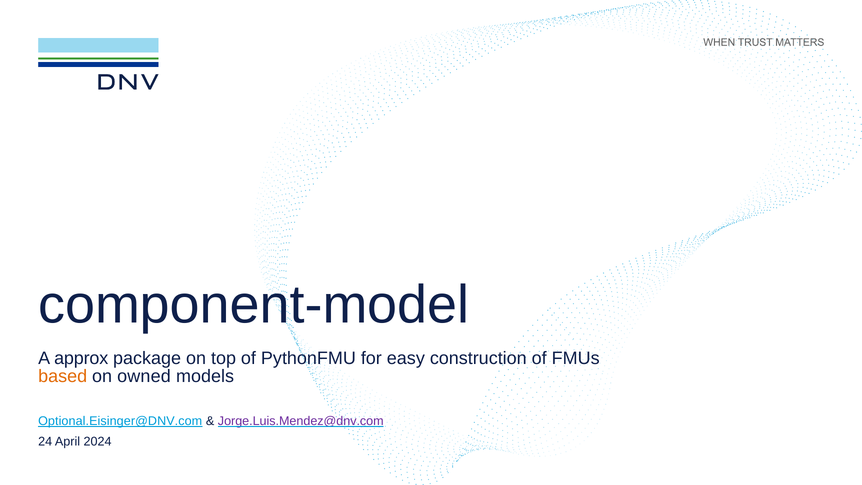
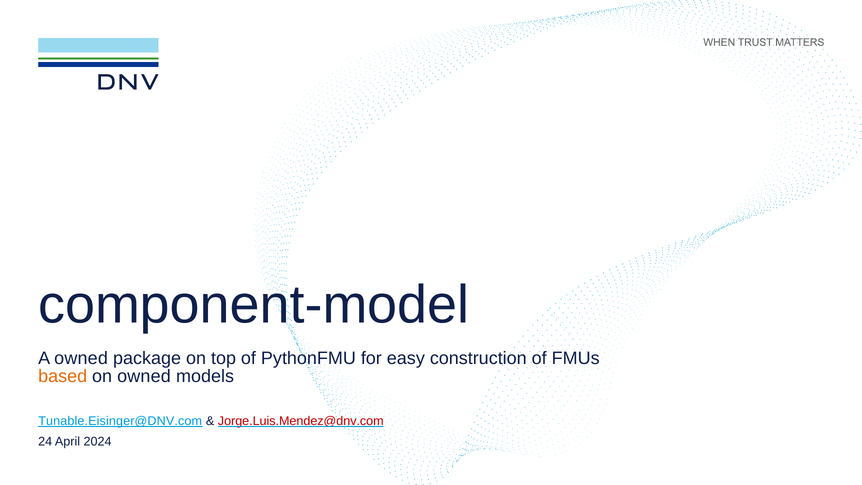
A approx: approx -> owned (81, 358)
Optional.Eisinger@DNV.com: Optional.Eisinger@DNV.com -> Tunable.Eisinger@DNV.com (120, 421)
Jorge.Luis.Mendez@dnv.com colour: purple -> red (301, 421)
